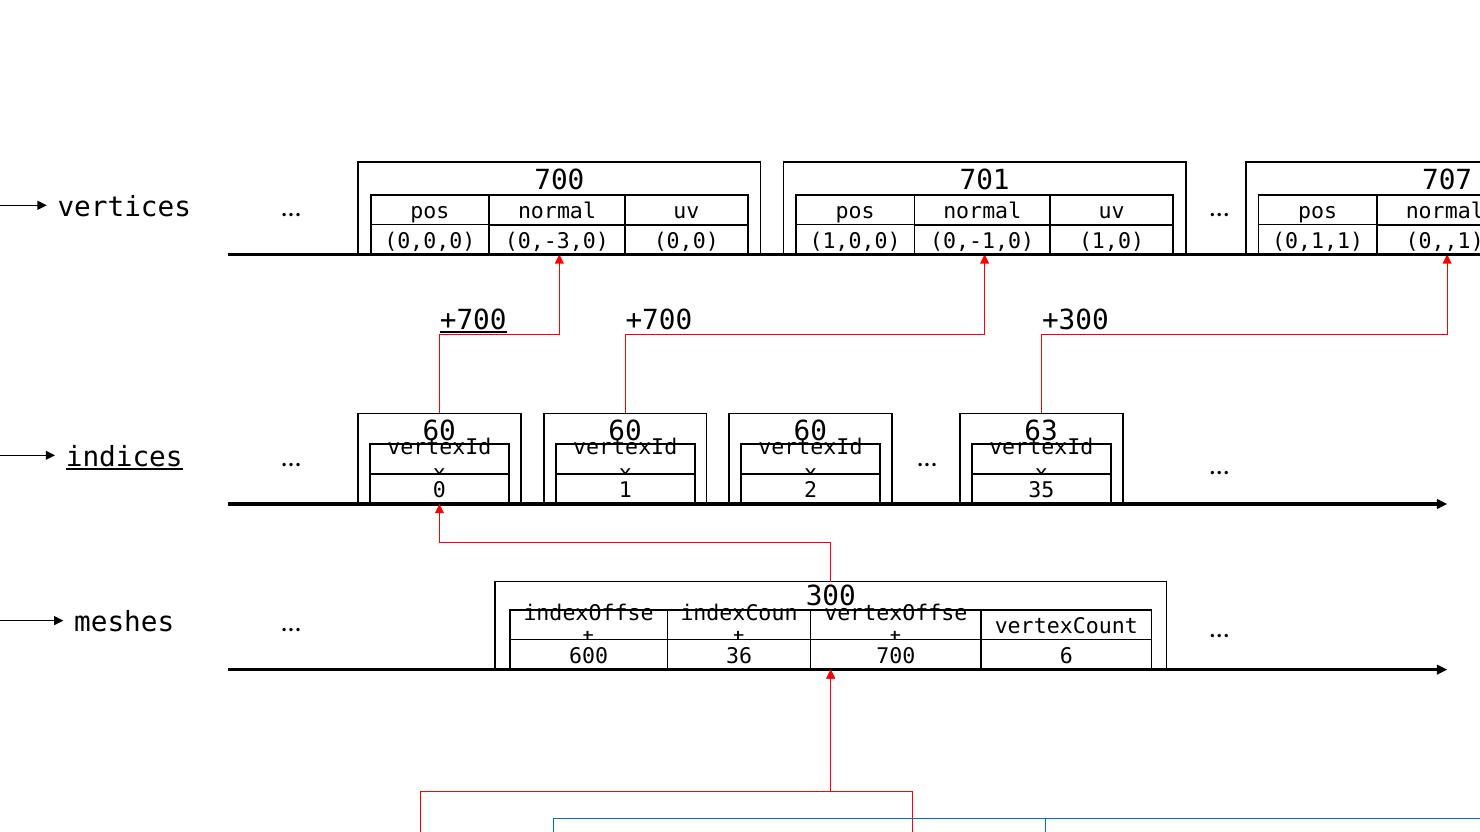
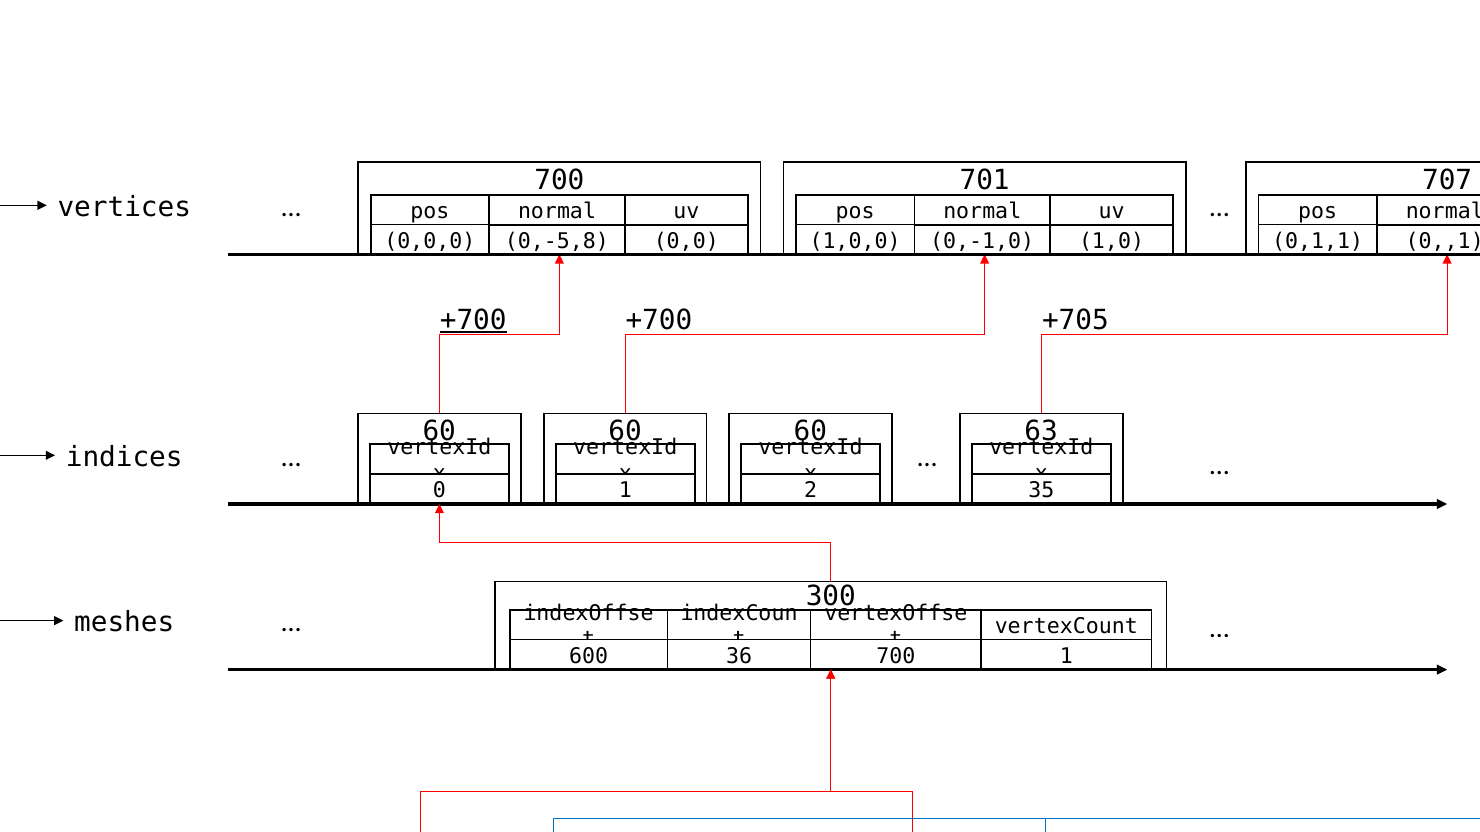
0,-3,0: 0,-3,0 -> 0,-5,8 (557, 241)
+300: +300 -> +705 (1075, 320)
indices underline: present -> none (124, 458)
700 6: 6 -> 1 (1066, 657)
